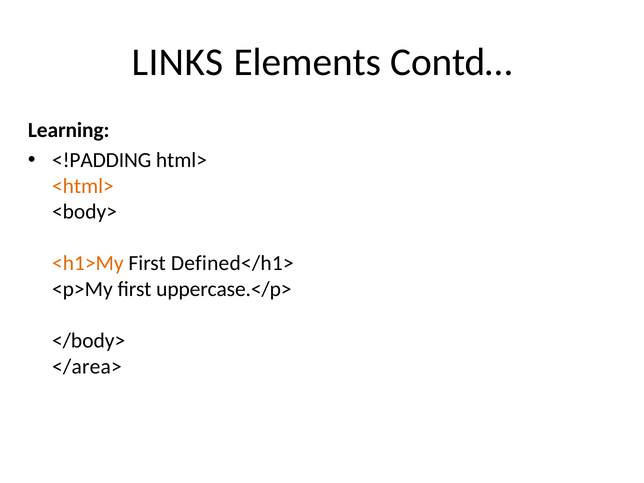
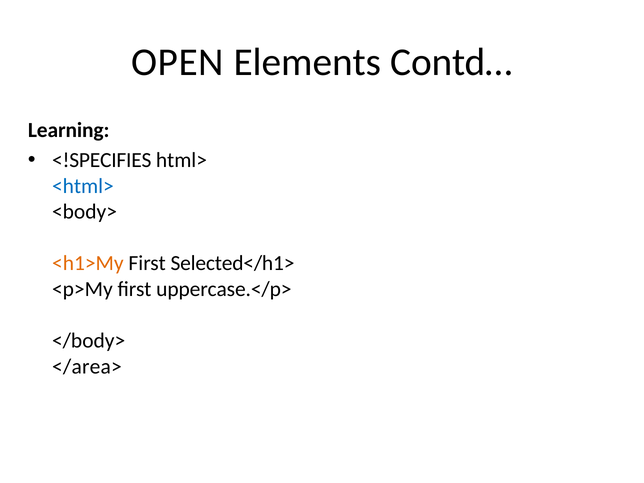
LINKS: LINKS -> OPEN (178, 62)
<!PADDING: <!PADDING -> <!SPECIFIES (102, 160)
<html> colour: orange -> blue (83, 186)
Defined</h1>: Defined</h1> -> Selected</h1> (232, 263)
